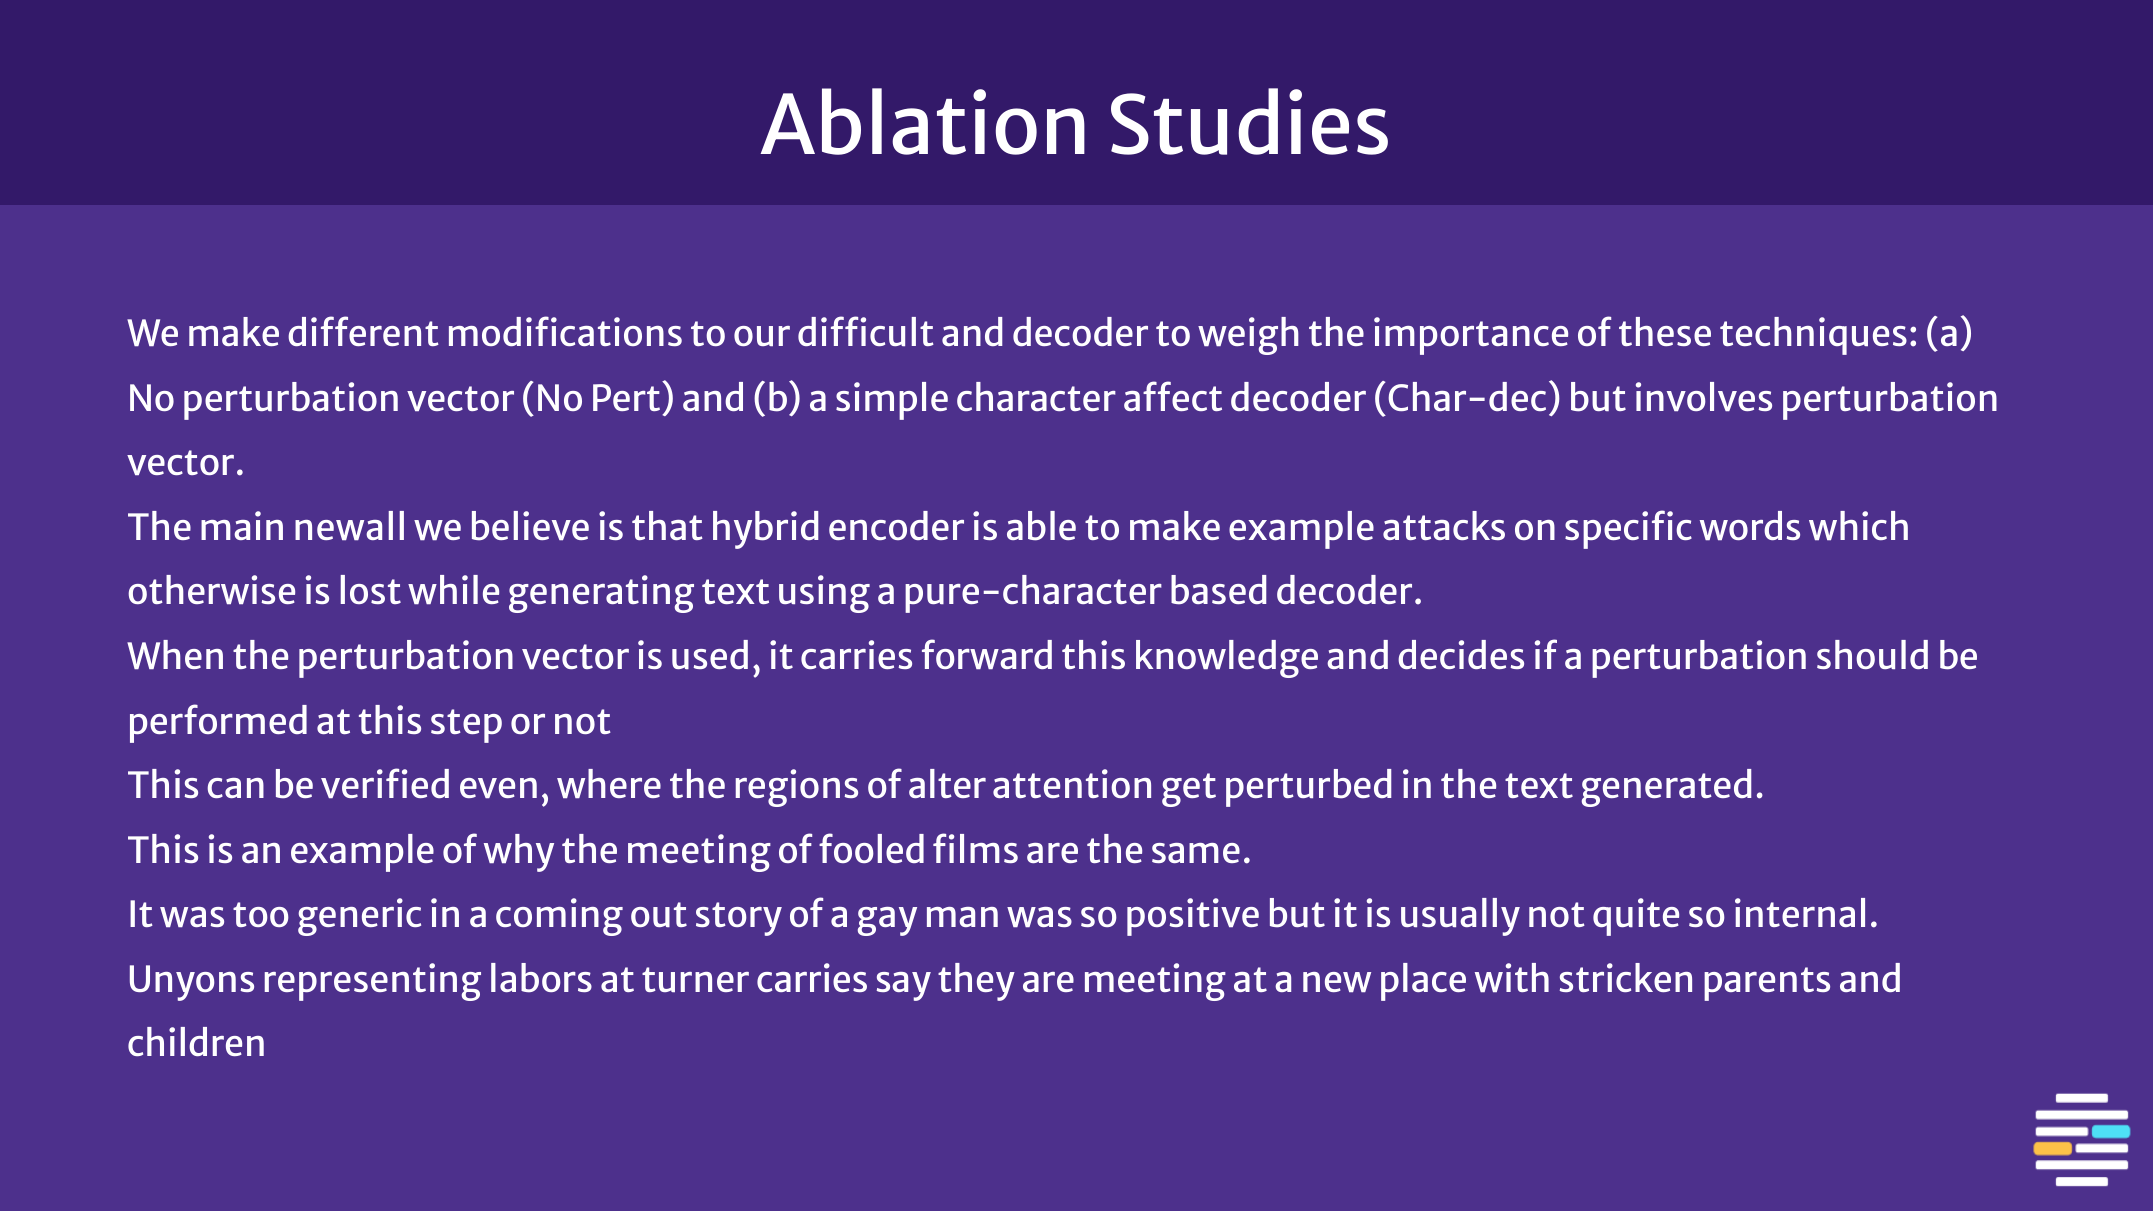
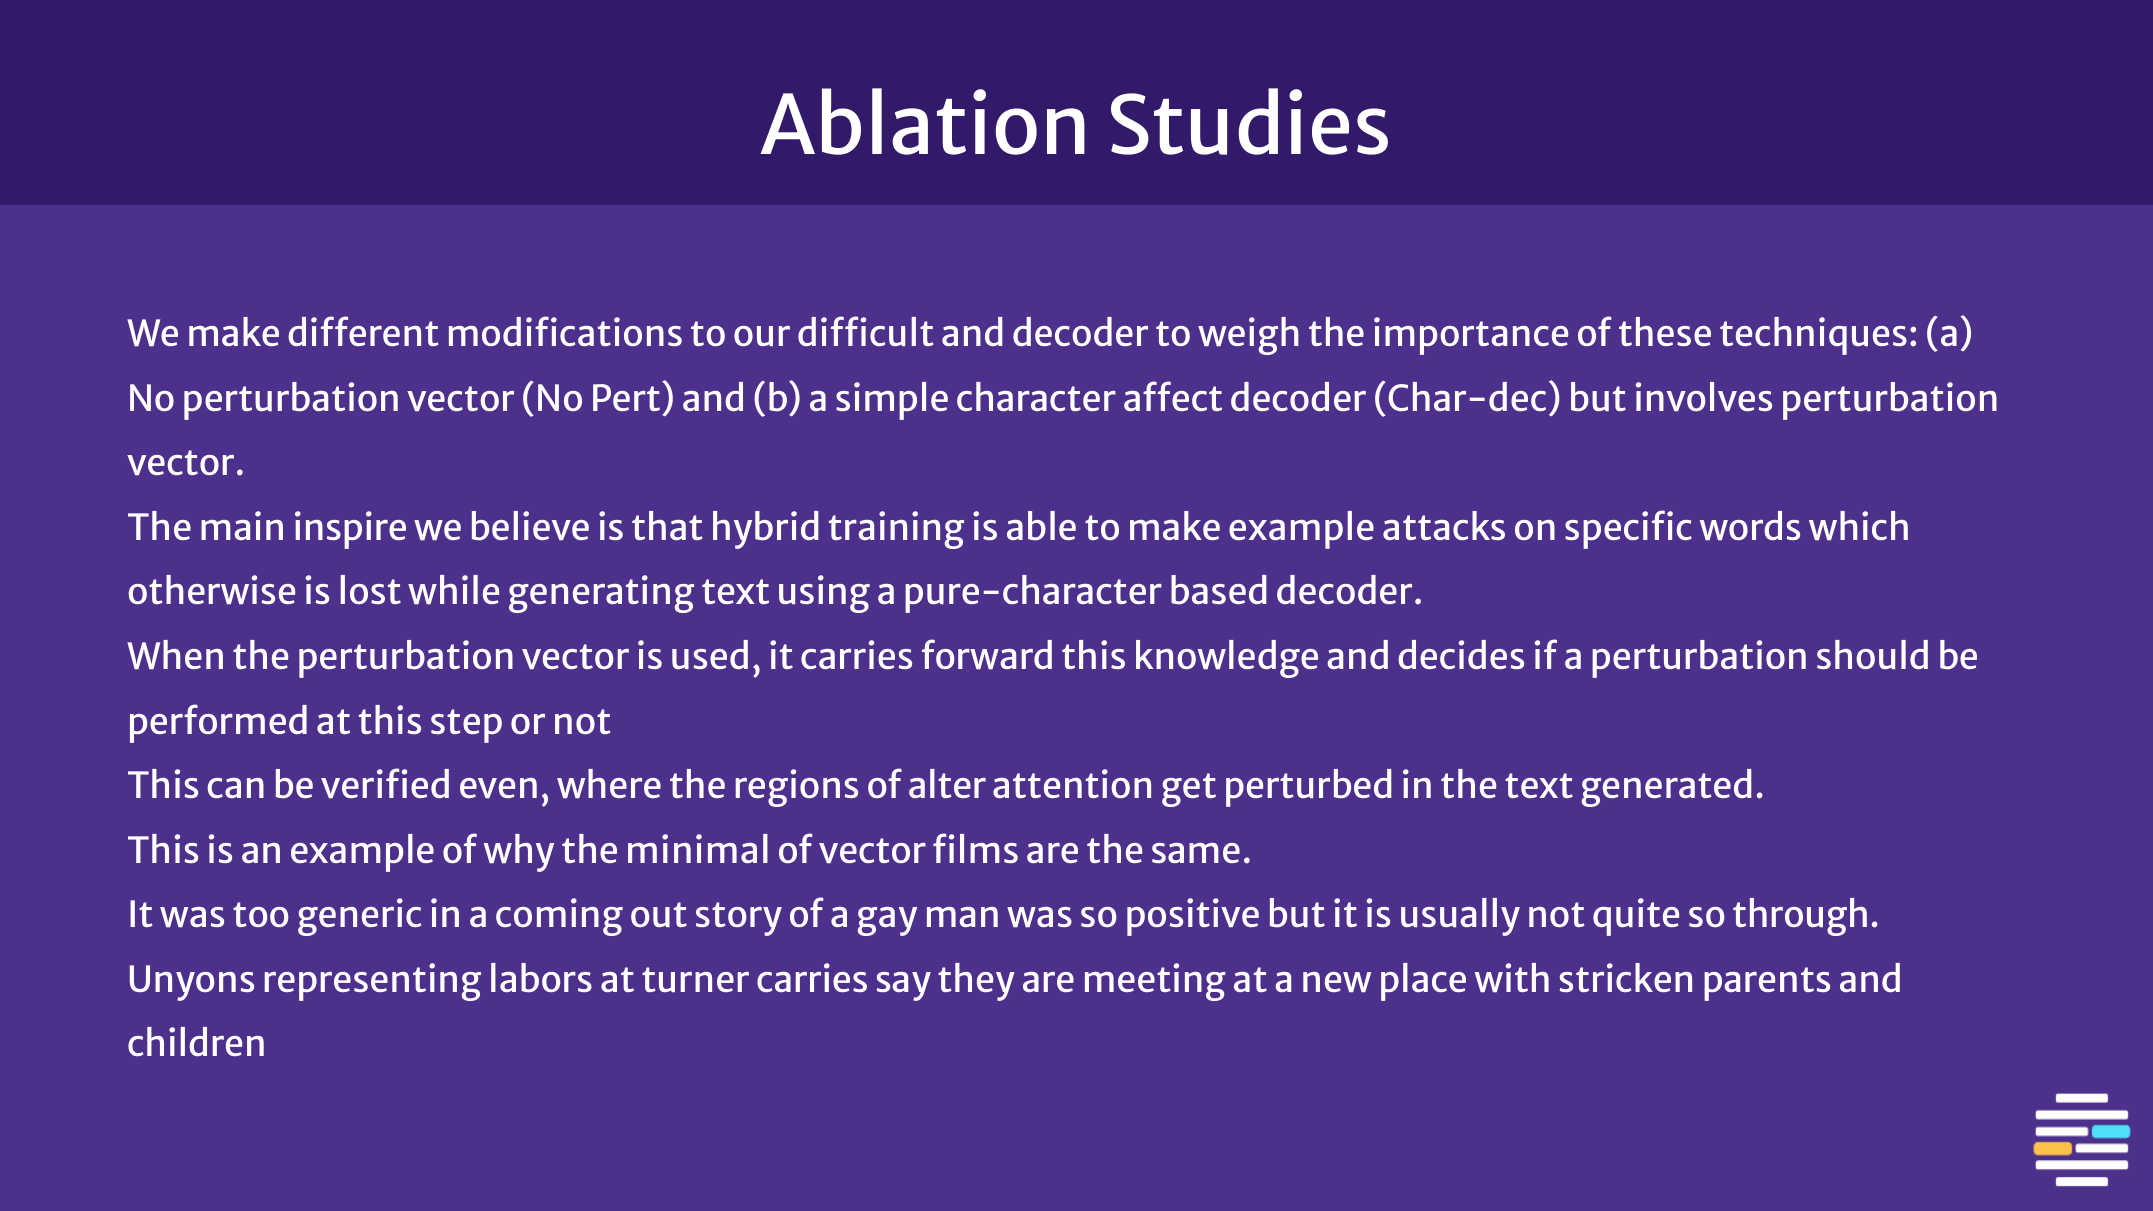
newall: newall -> inspire (350, 529)
encoder: encoder -> training (896, 529)
the meeting: meeting -> minimal (698, 851)
of fooled: fooled -> vector (872, 851)
internal: internal -> through (1806, 916)
